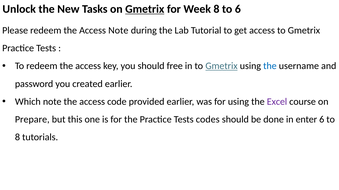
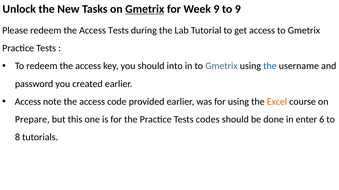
Week 8: 8 -> 9 (216, 9)
to 6: 6 -> 9 (238, 9)
Access Note: Note -> Tests (118, 30)
free: free -> into (175, 66)
Gmetrix underline: present -> none (222, 66)
Which: Which -> Access (28, 102)
Excel colour: purple -> orange (277, 102)
